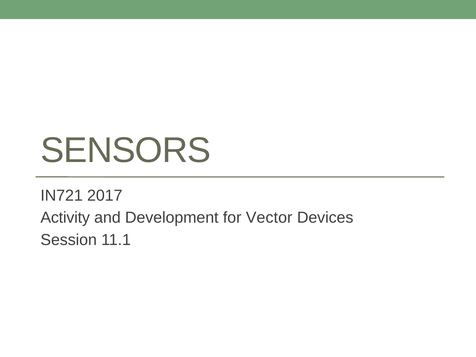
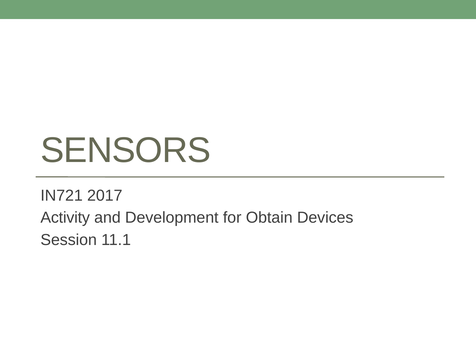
Vector: Vector -> Obtain (269, 218)
